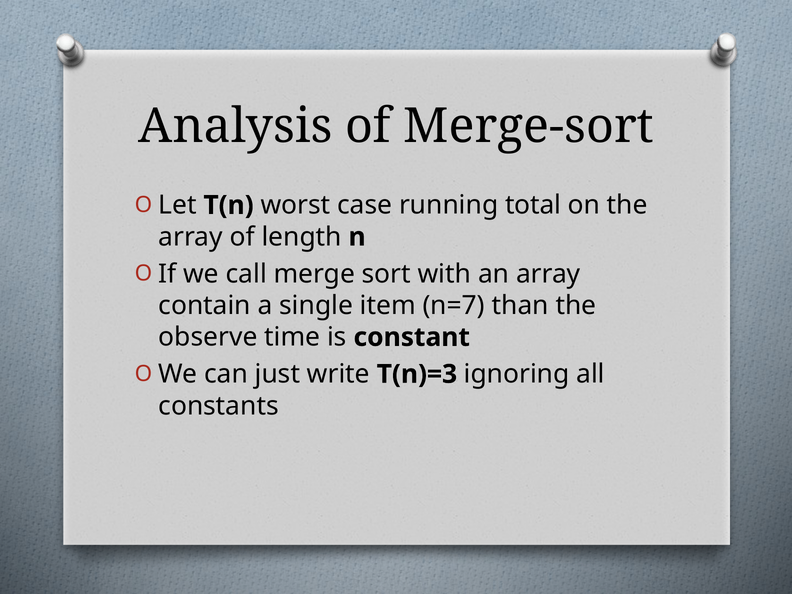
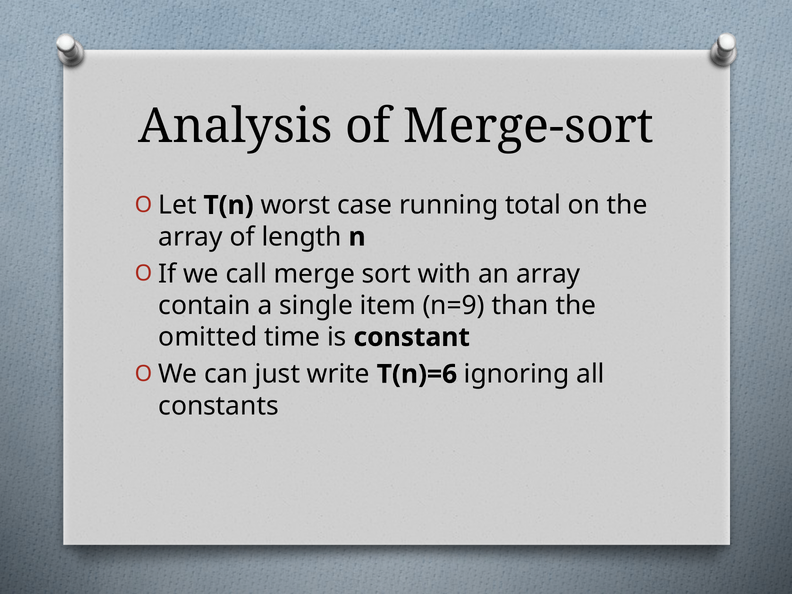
n=7: n=7 -> n=9 (454, 306)
observe: observe -> omitted (208, 337)
T(n)=3: T(n)=3 -> T(n)=6 (417, 374)
